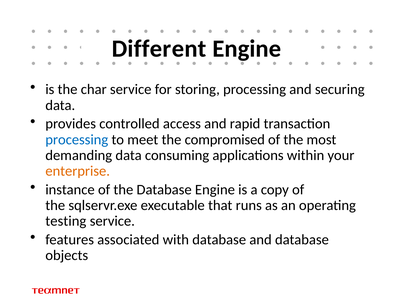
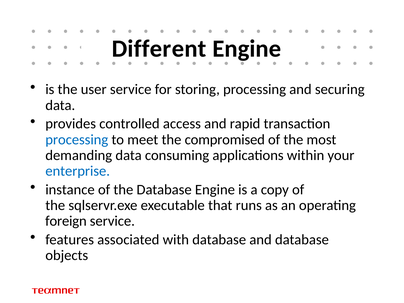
char: char -> user (94, 90)
enterprise colour: orange -> blue (78, 171)
testing: testing -> foreign (66, 221)
